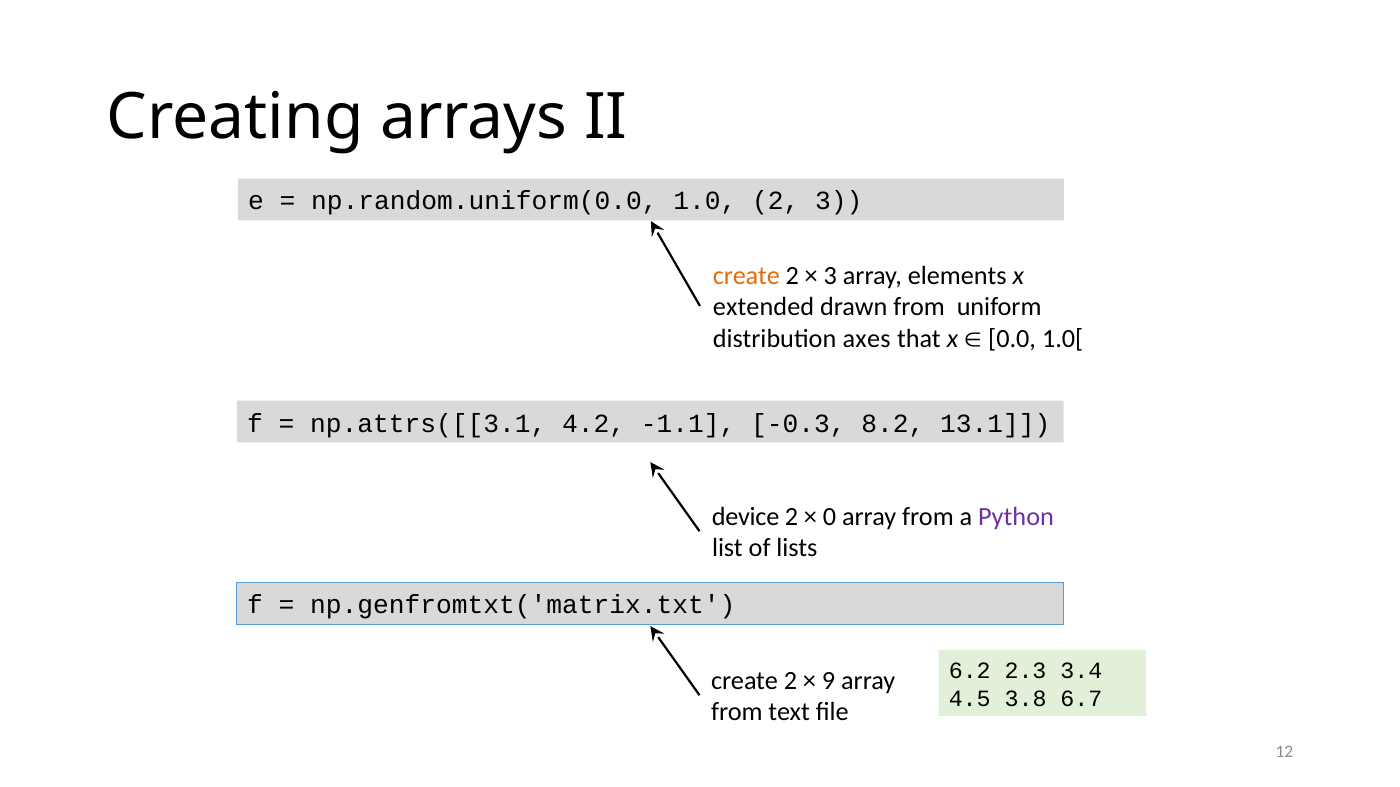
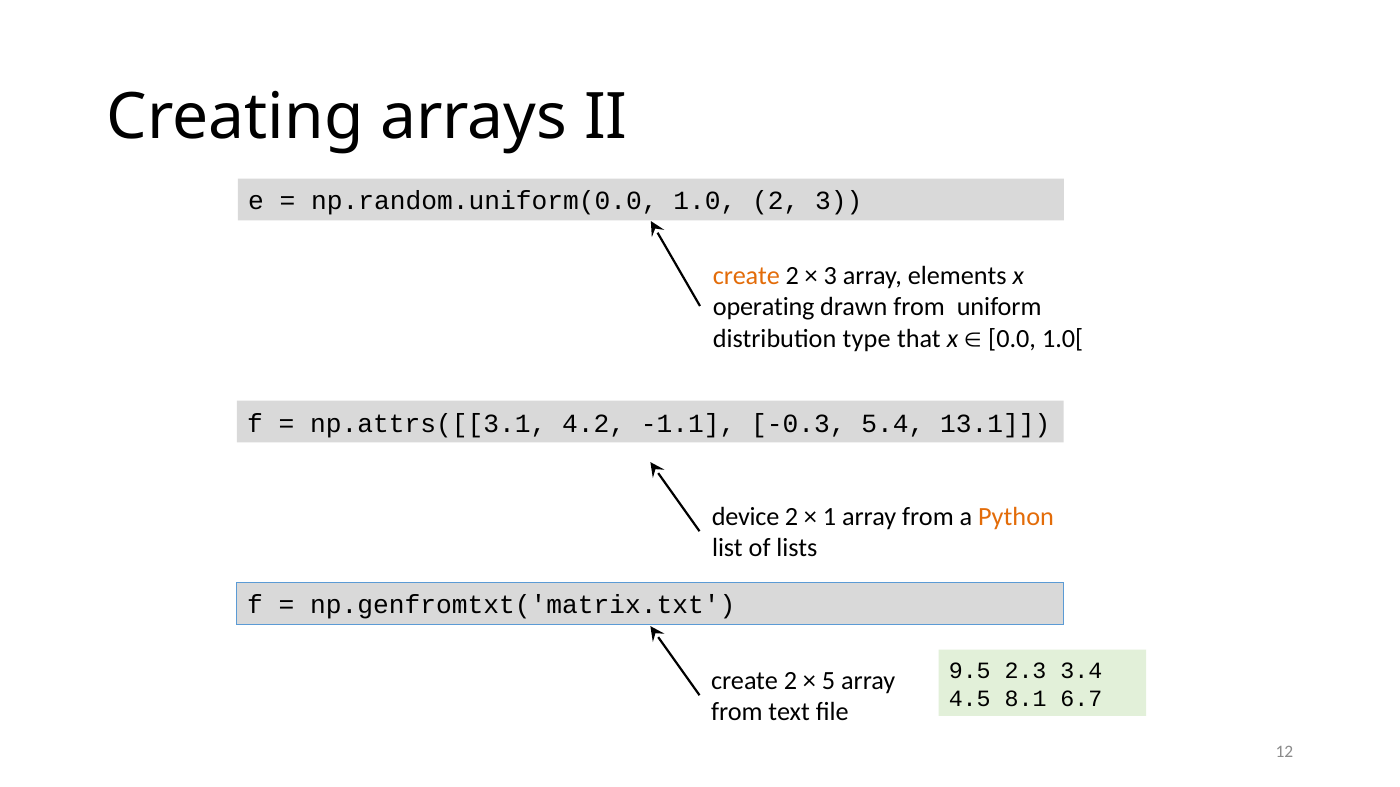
extended: extended -> operating (764, 307)
axes: axes -> type (867, 339)
8.2: 8.2 -> 5.4 (893, 424)
0: 0 -> 1 (829, 517)
Python colour: purple -> orange (1016, 517)
6.2: 6.2 -> 9.5 (970, 671)
9: 9 -> 5 (829, 681)
3.8: 3.8 -> 8.1 (1026, 699)
